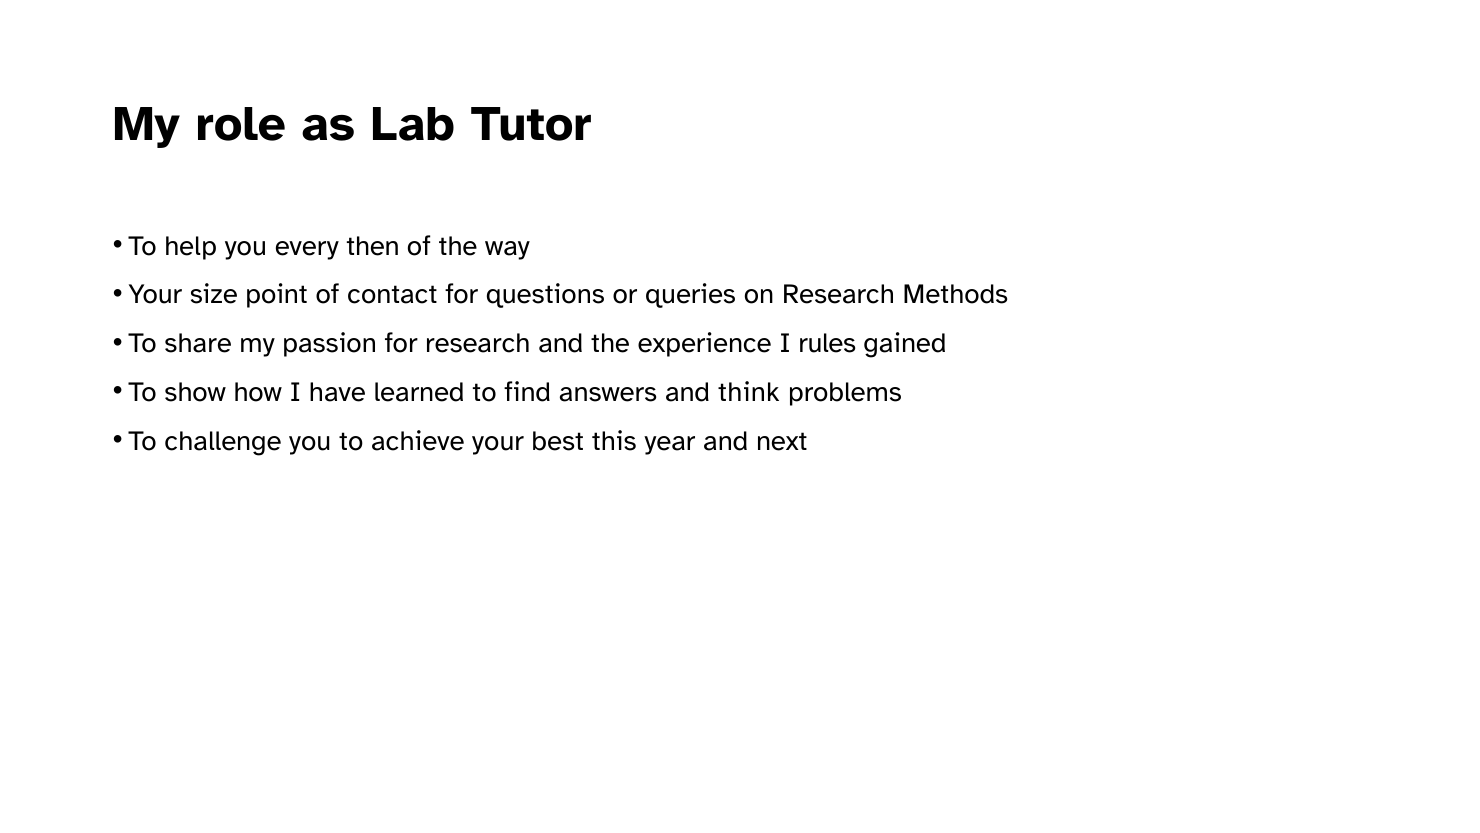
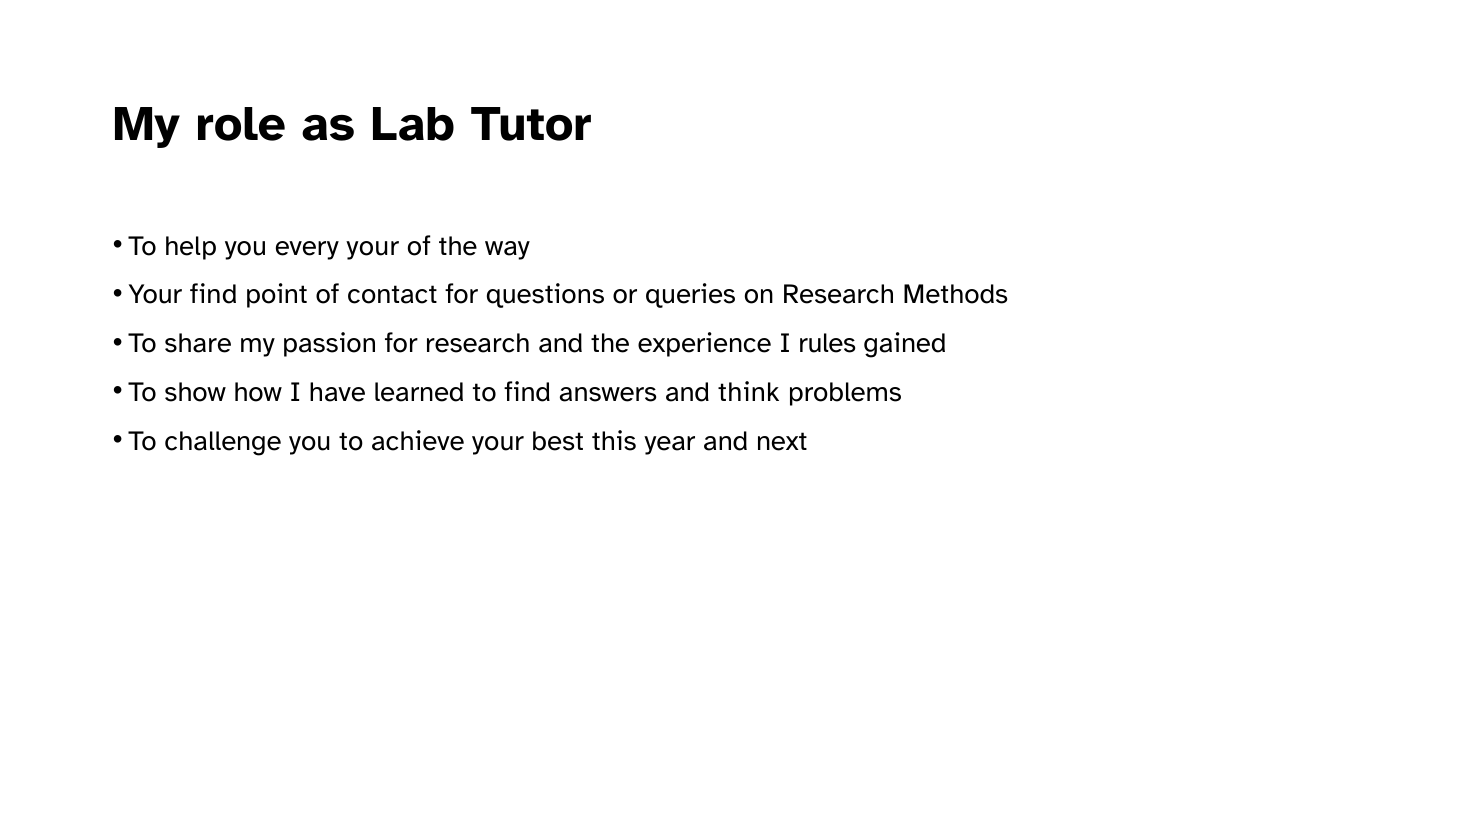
every then: then -> your (373, 246)
Your size: size -> find (214, 294)
